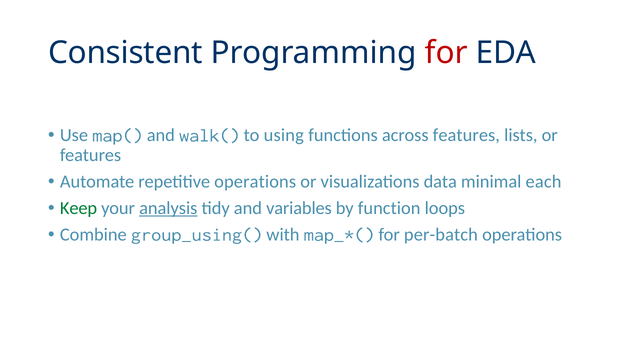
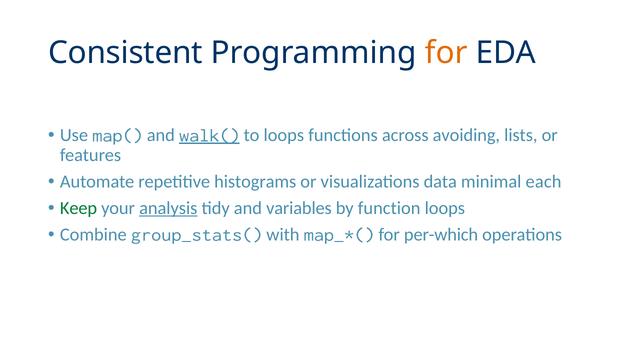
for colour: red -> orange (446, 53)
walk( underline: none -> present (209, 135)
to using: using -> loops (284, 135)
across features: features -> avoiding (466, 135)
repetitive operations: operations -> histograms (255, 182)
group_using(: group_using( -> group_stats( (197, 235)
per-batch: per-batch -> per-which (441, 235)
